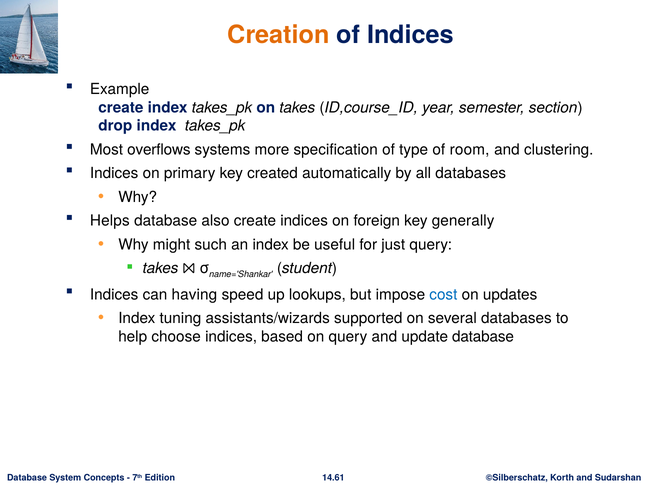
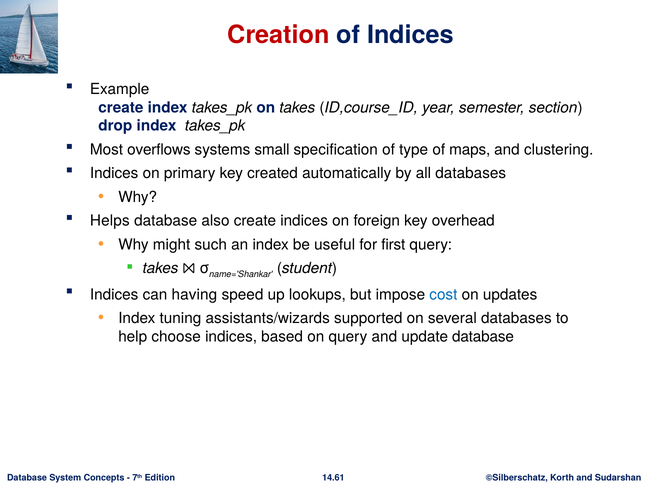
Creation colour: orange -> red (278, 35)
more: more -> small (272, 150)
room: room -> maps (470, 150)
generally: generally -> overhead (463, 221)
just: just -> first (393, 245)
